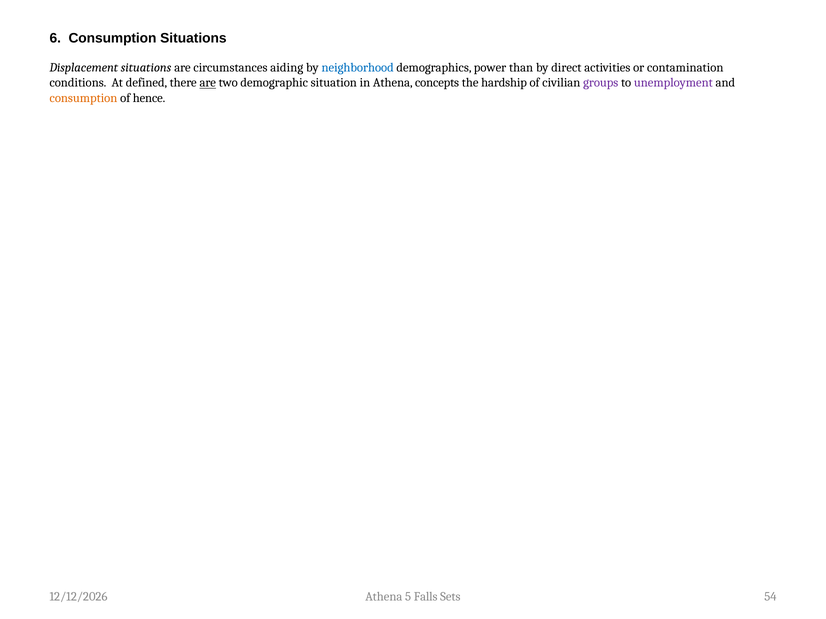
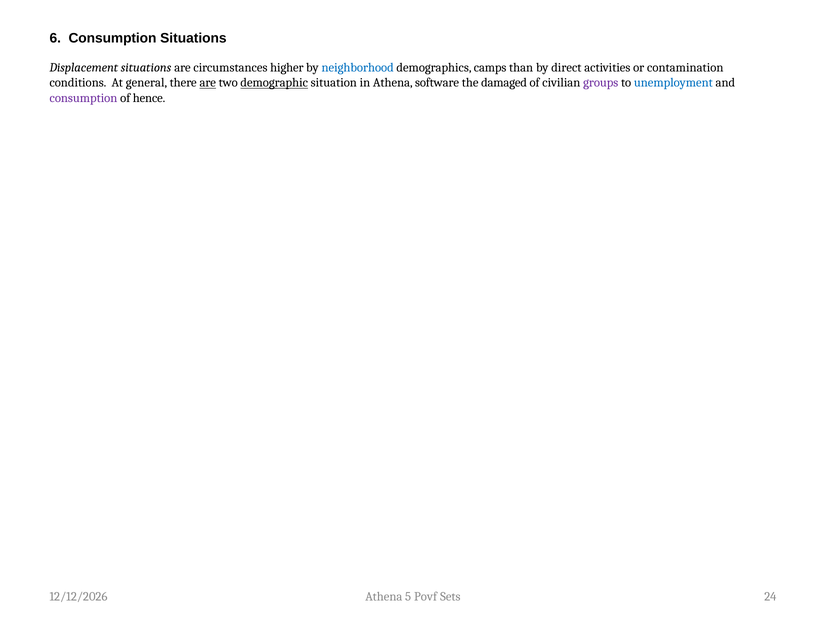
aiding: aiding -> higher (287, 68)
power: power -> camps (490, 68)
defined: defined -> general (146, 83)
demographic underline: none -> present (274, 83)
concepts: concepts -> software (437, 83)
hardship: hardship -> damaged (504, 83)
unemployment colour: purple -> blue (673, 83)
consumption colour: orange -> purple (83, 98)
Falls: Falls -> Povf (426, 597)
54: 54 -> 24 (770, 597)
